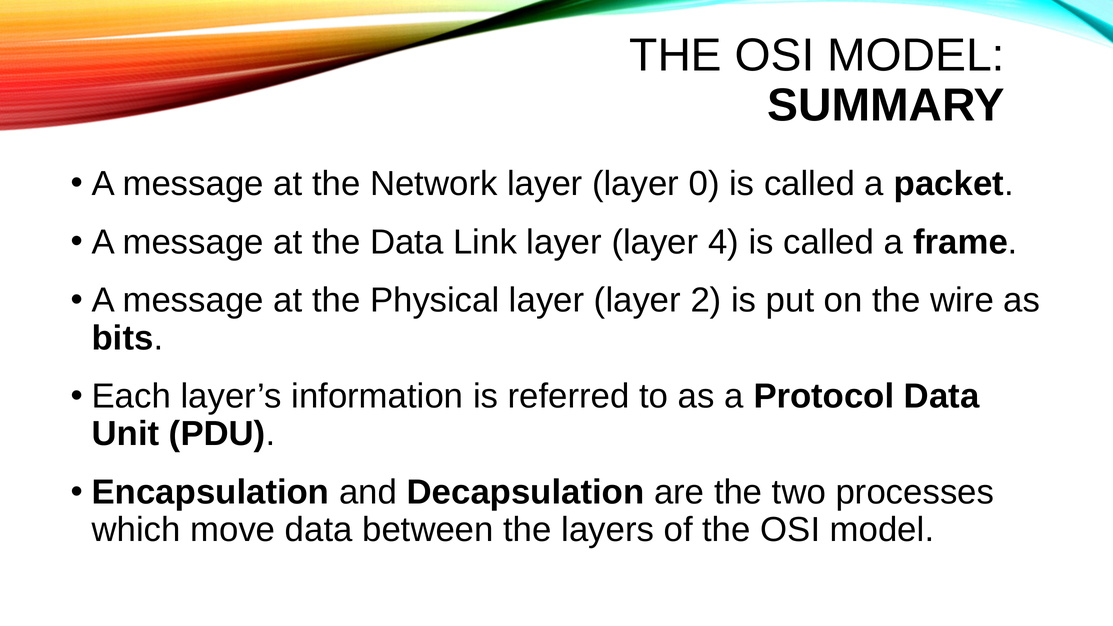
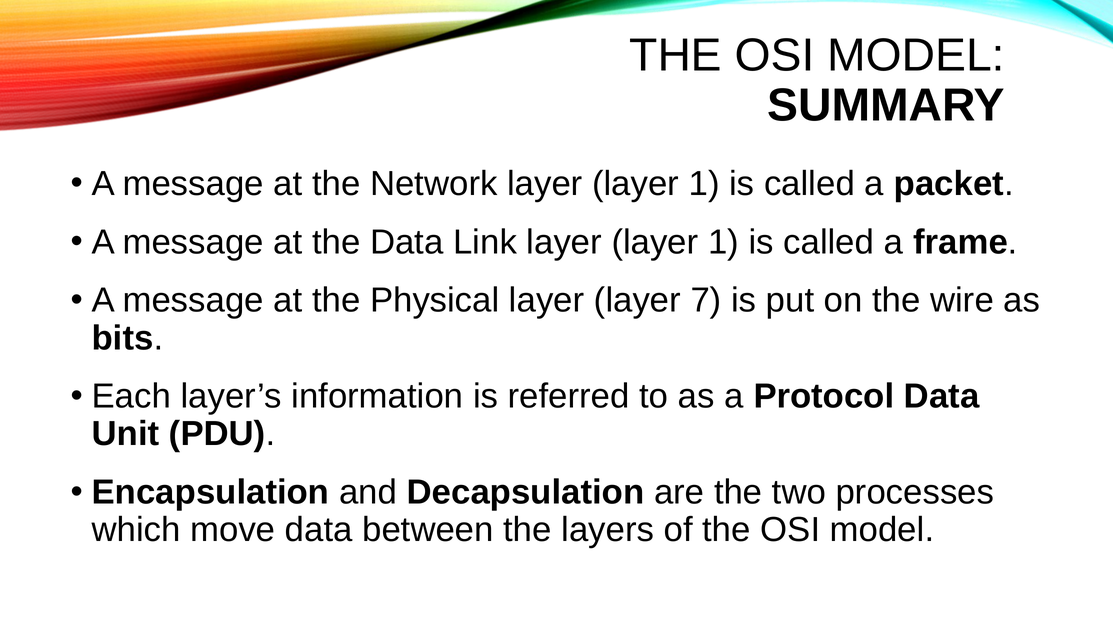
Network layer layer 0: 0 -> 1 (704, 184)
Link layer layer 4: 4 -> 1 (723, 242)
2: 2 -> 7 (706, 301)
